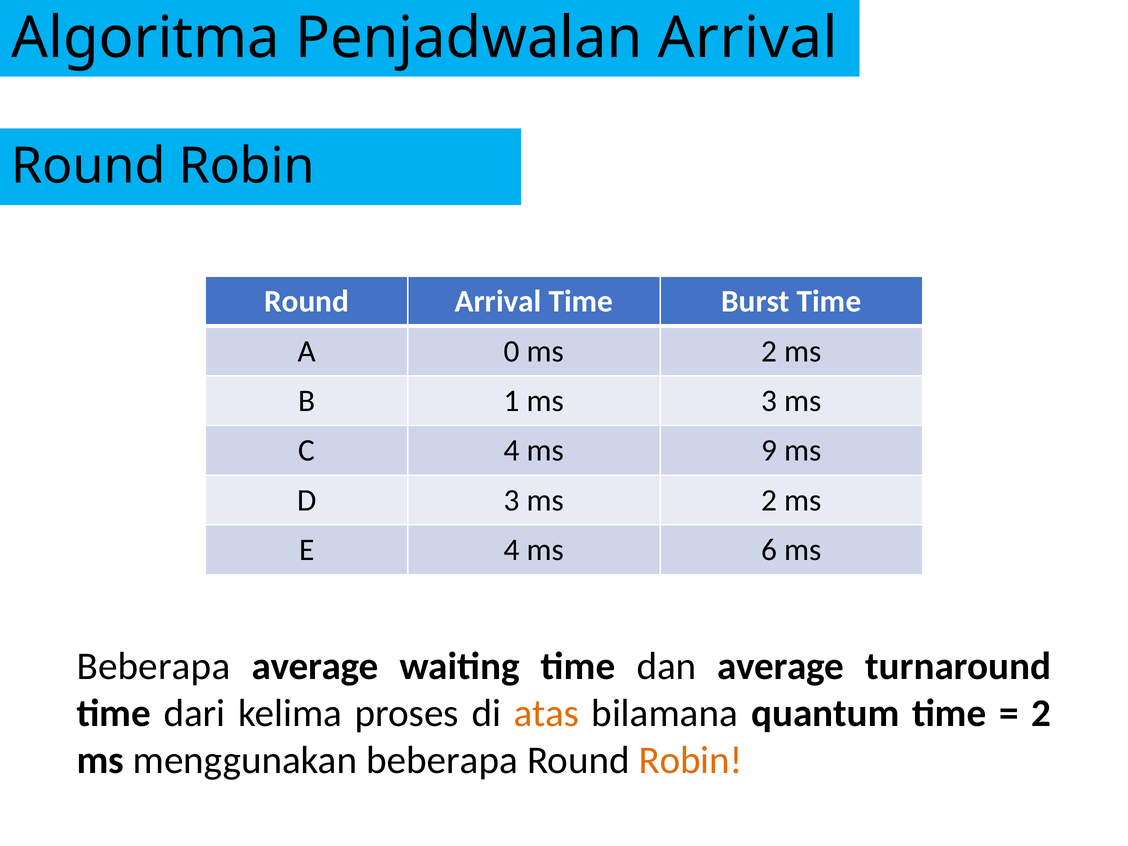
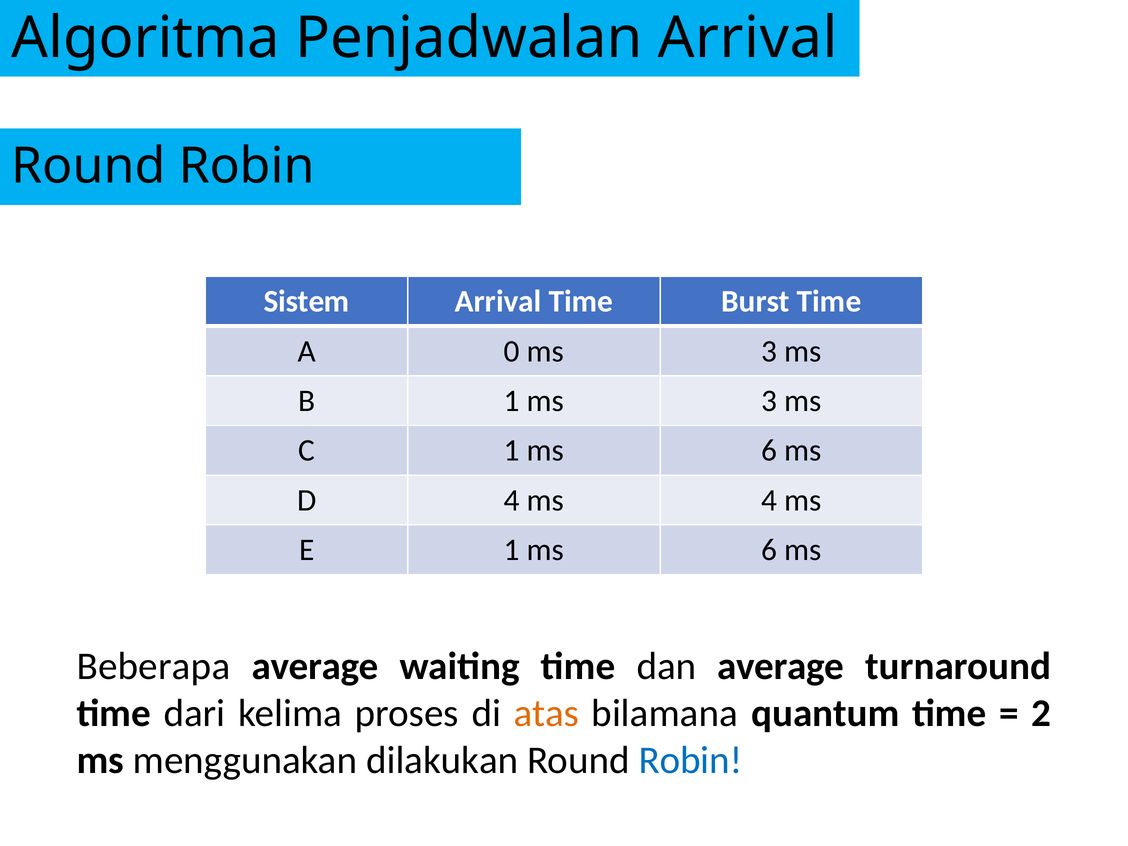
Round: Round -> Sistem (307, 302)
0 ms 2: 2 -> 3 (769, 351)
C 4: 4 -> 1 (512, 451)
9: 9 -> 6 (769, 451)
D 3: 3 -> 4 (512, 500)
2: 2 -> 4 (769, 500)
E 4: 4 -> 1 (512, 550)
menggunakan beberapa: beberapa -> dilakukan (442, 760)
Robin colour: orange -> blue (690, 760)
